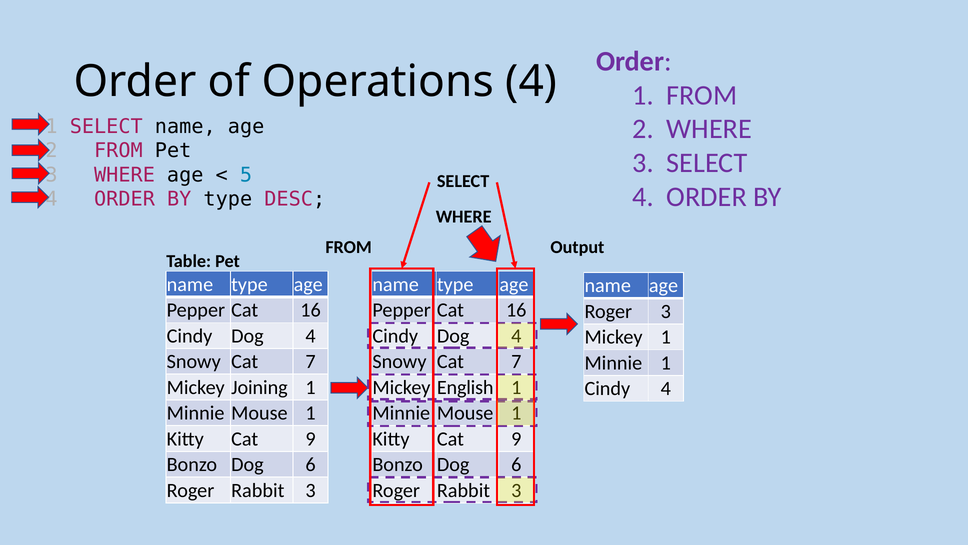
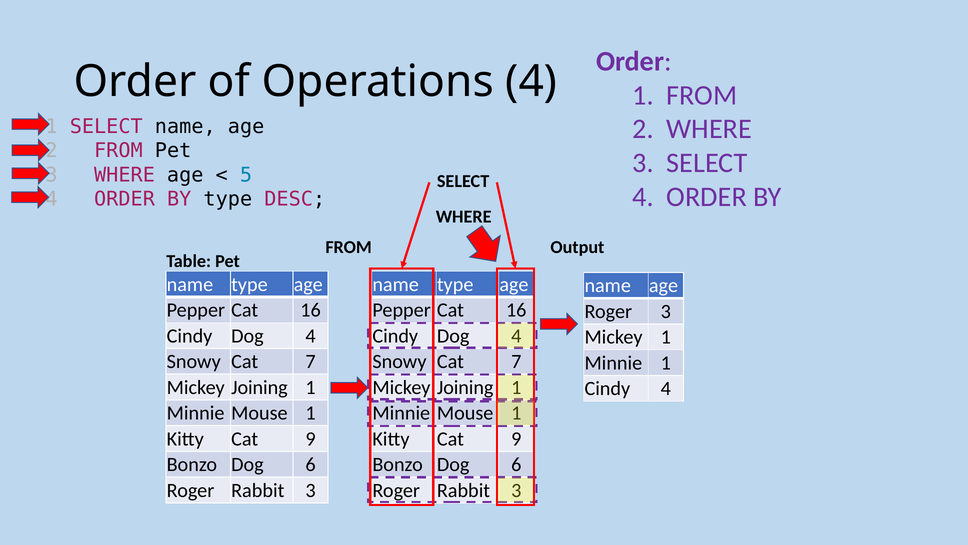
English: English -> Joining (465, 387)
